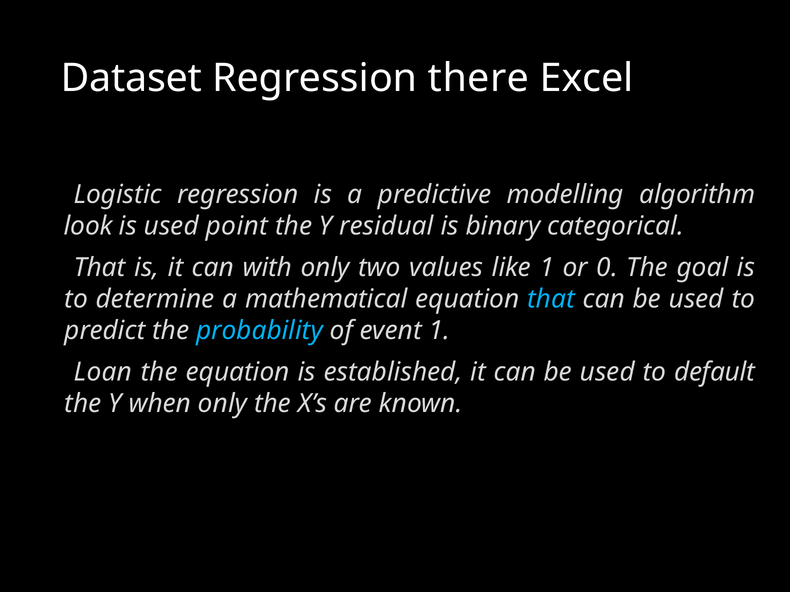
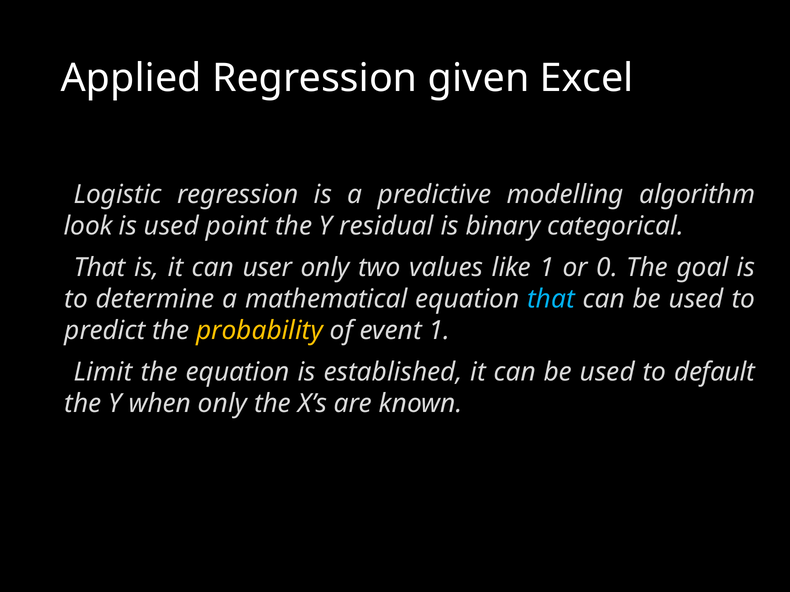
Dataset: Dataset -> Applied (131, 78)
there: there -> given (479, 78)
with: with -> user (267, 268)
probability colour: light blue -> yellow (260, 331)
Loan: Loan -> Limit (103, 373)
